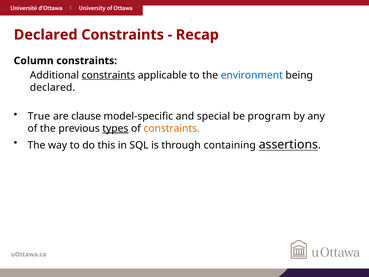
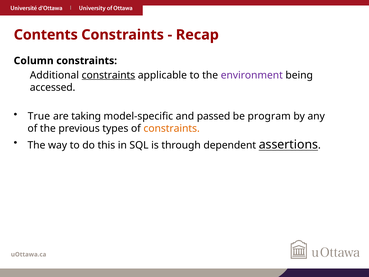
Declared: Declared -> Contents (46, 35)
environment colour: blue -> purple (252, 75)
declared: declared -> accessed (53, 87)
clause: clause -> taking (86, 116)
special: special -> passed (214, 116)
types underline: present -> none (115, 128)
containing: containing -> dependent (230, 145)
